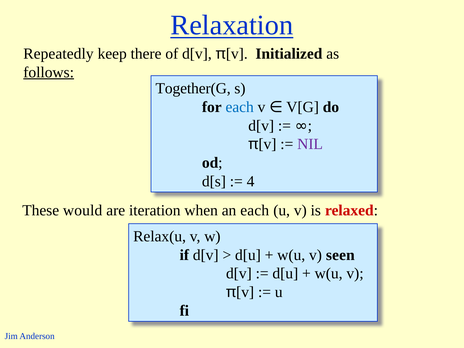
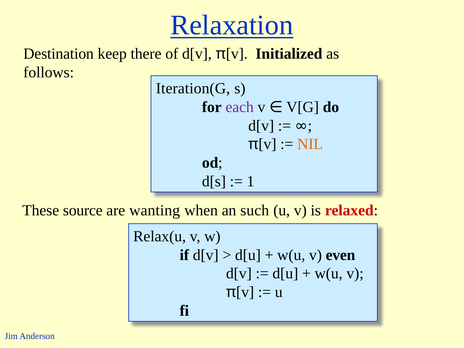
Repeatedly: Repeatedly -> Destination (59, 54)
follows underline: present -> none (49, 72)
Together(G: Together(G -> Iteration(G (193, 89)
each colour: blue -> purple (240, 107)
NIL colour: purple -> orange (310, 144)
4: 4 -> 1 (251, 181)
would: would -> source (83, 210)
iteration: iteration -> wanting (155, 210)
an each: each -> such (255, 210)
seen: seen -> even (341, 255)
